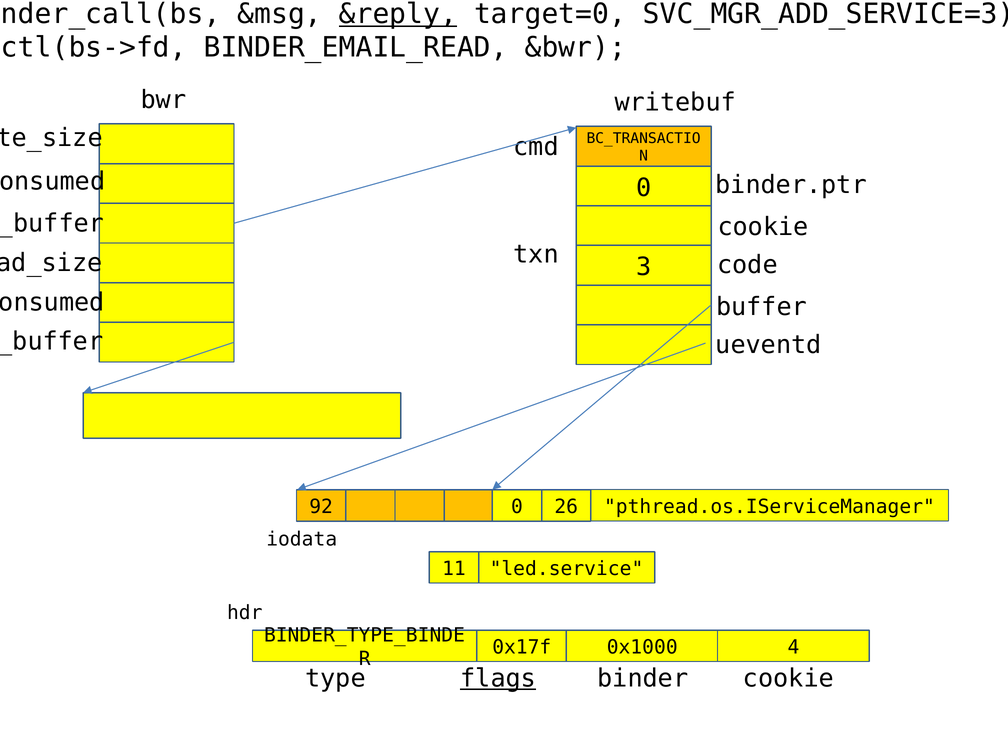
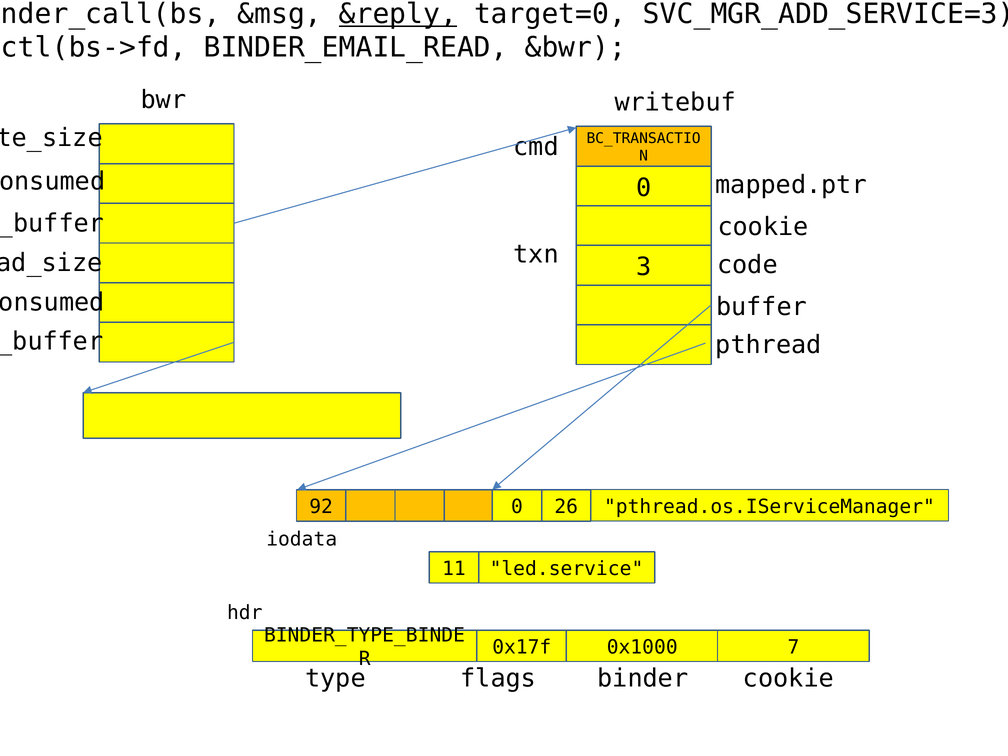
binder.ptr: binder.ptr -> mapped.ptr (791, 185)
ueventd: ueventd -> pthread (768, 345)
4: 4 -> 7 (793, 647)
flags underline: present -> none (498, 678)
